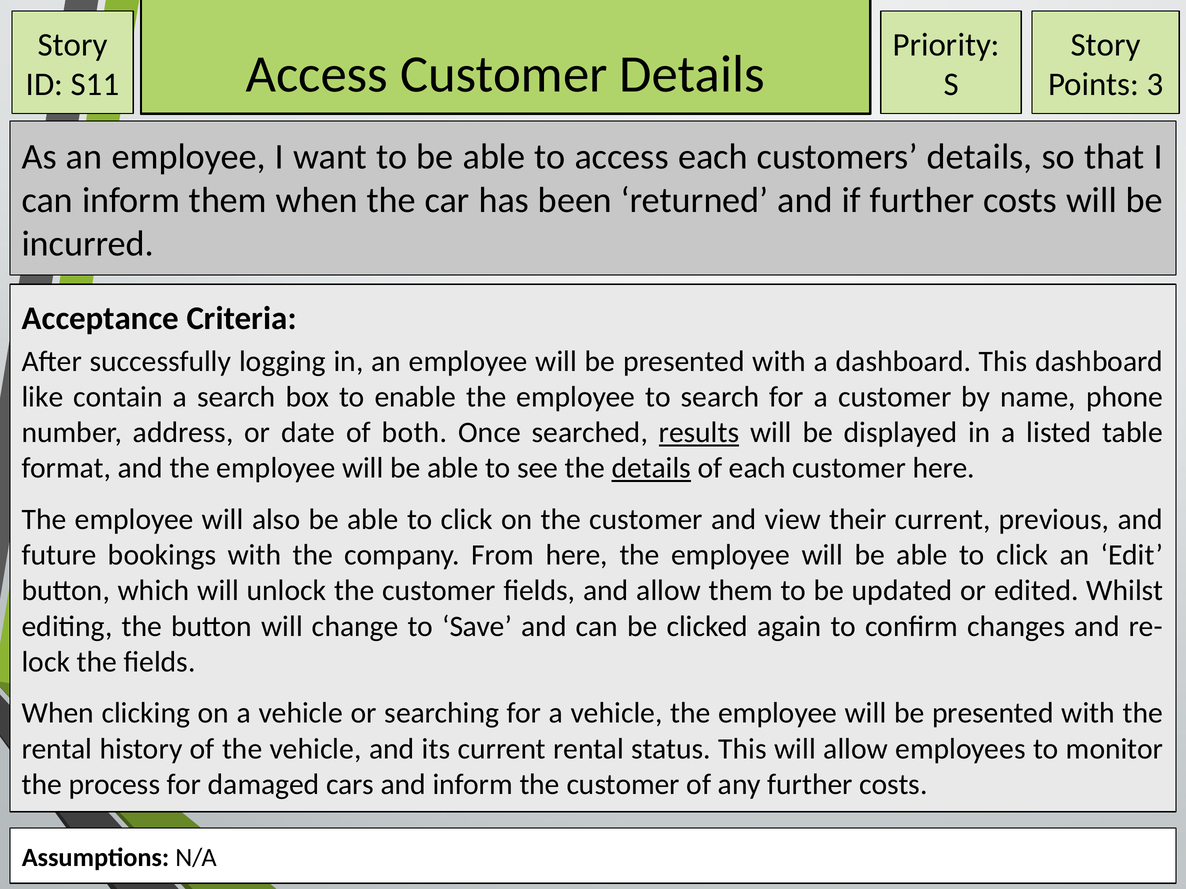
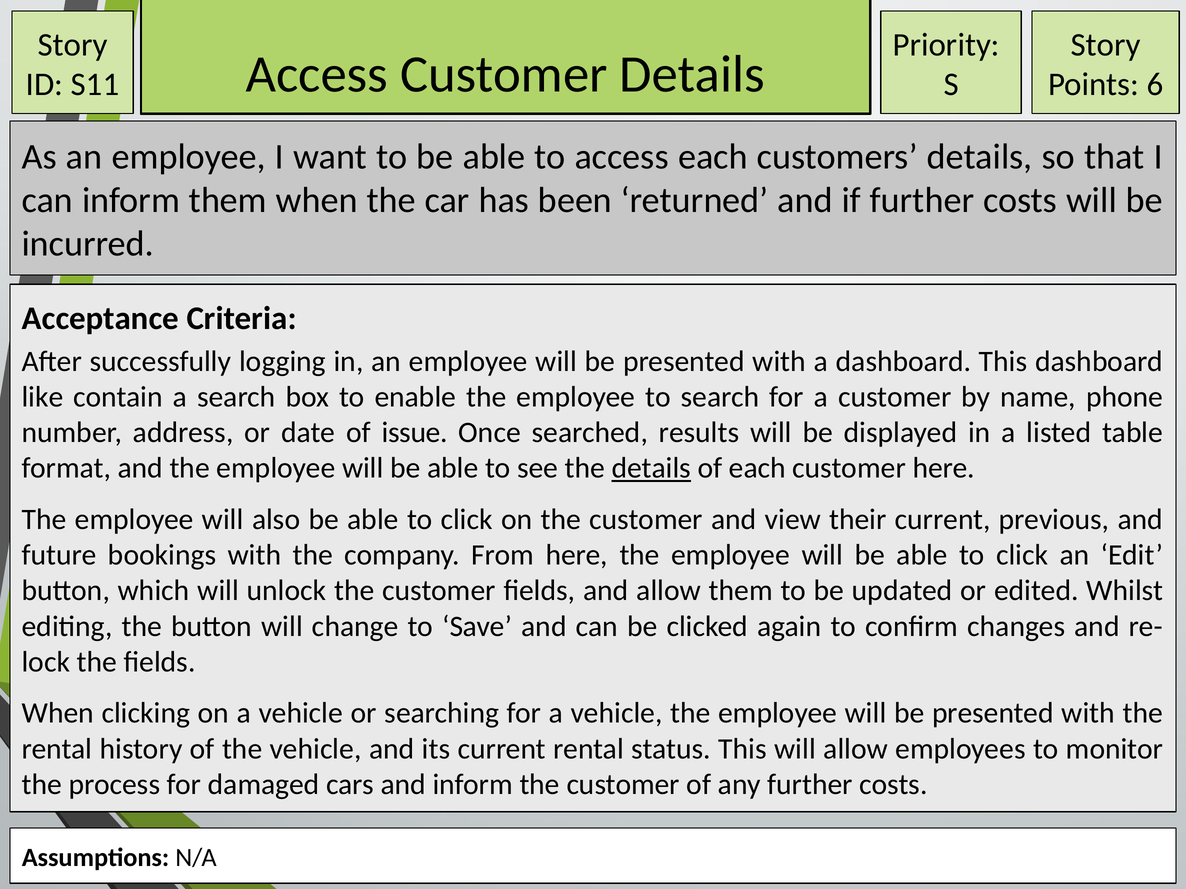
3: 3 -> 6 (1155, 84)
both: both -> issue (415, 433)
results underline: present -> none (699, 433)
